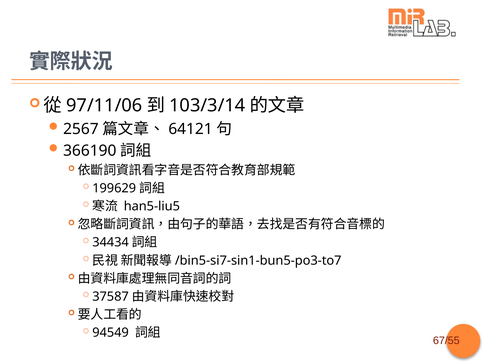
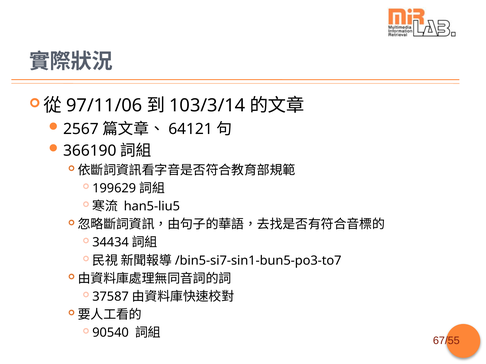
94549: 94549 -> 90540 (111, 333)
